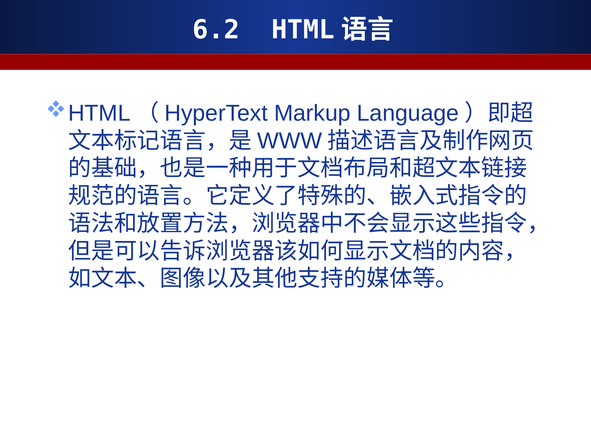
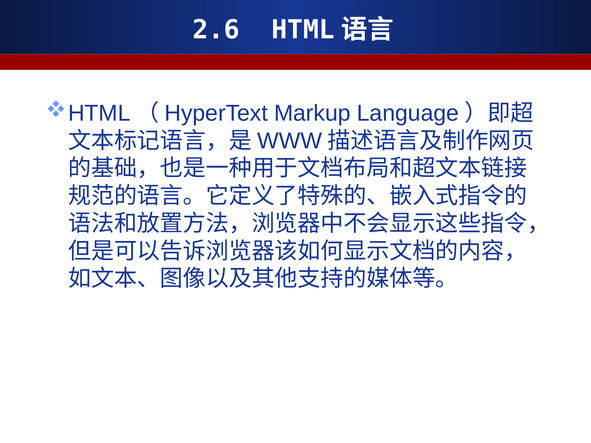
6.2: 6.2 -> 2.6 (216, 30)
